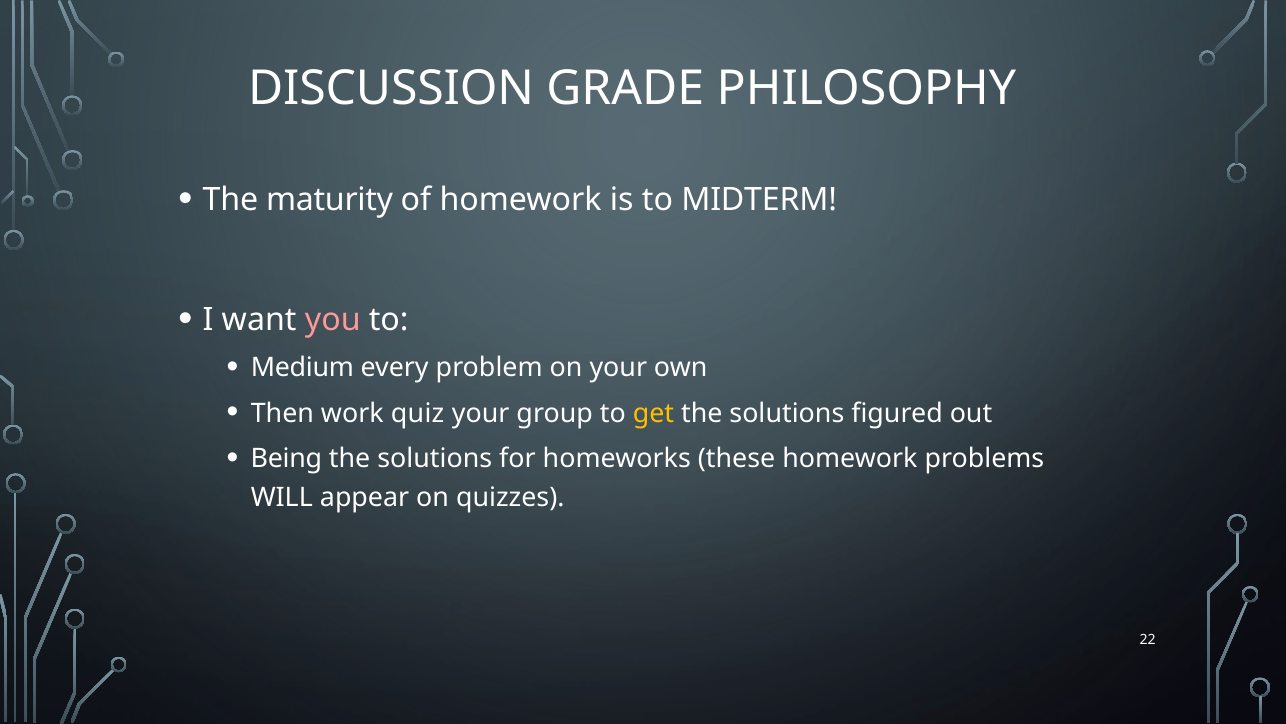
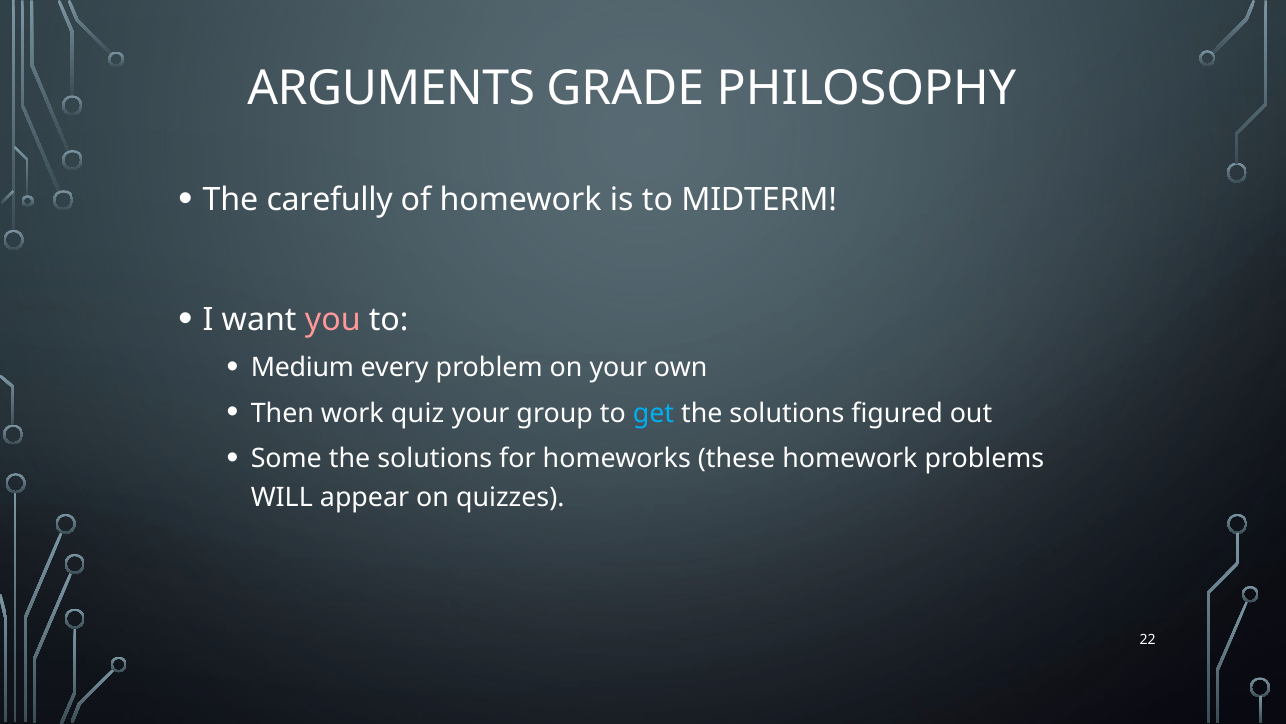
DISCUSSION: DISCUSSION -> ARGUMENTS (391, 88)
maturity: maturity -> carefully (330, 200)
get colour: yellow -> light blue (653, 413)
Being: Being -> Some (286, 458)
